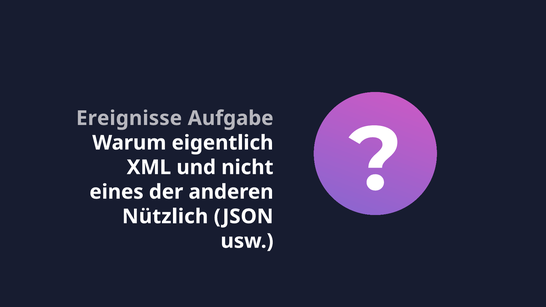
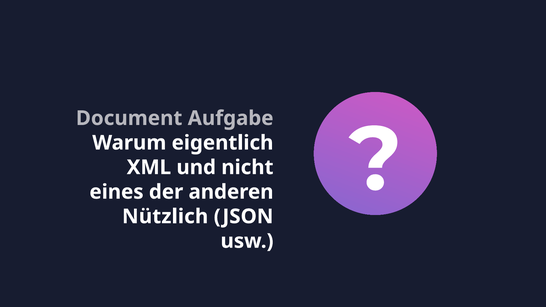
Ereignisse: Ereignisse -> Document (129, 118)
